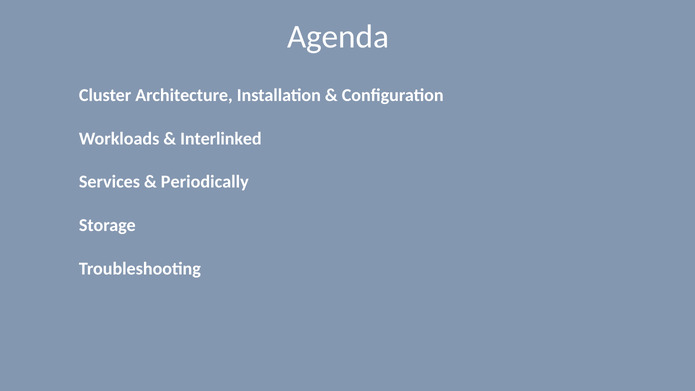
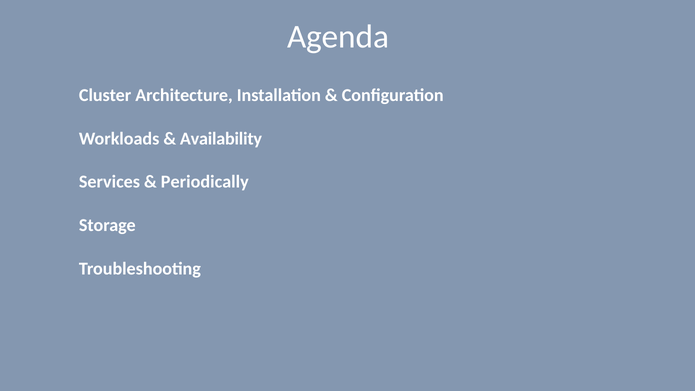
Interlinked: Interlinked -> Availability (221, 139)
